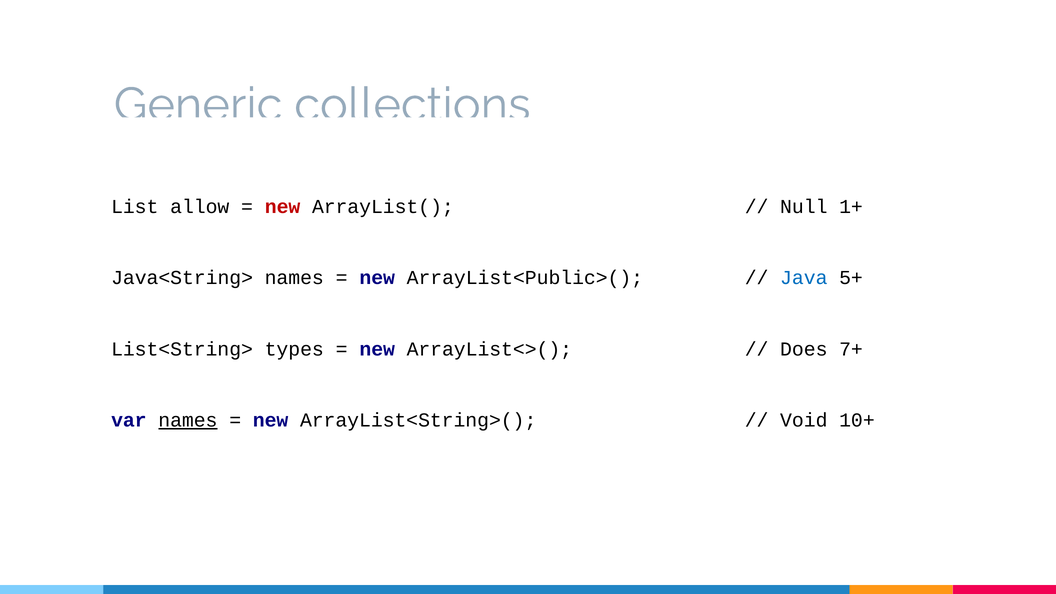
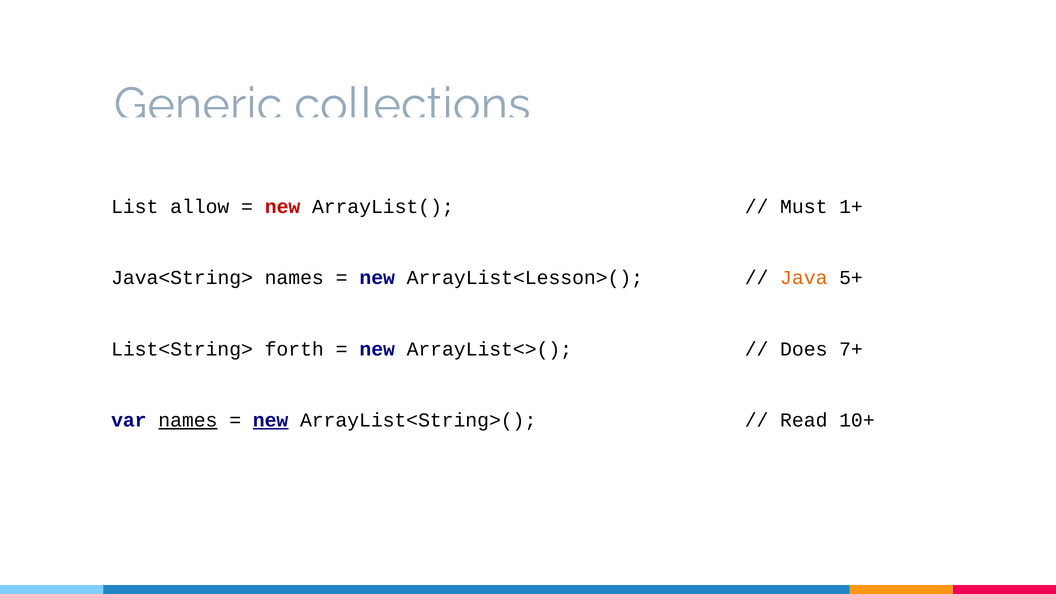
Null: Null -> Must (804, 207)
ArrayList<Public>(: ArrayList<Public>( -> ArrayList<Lesson>( (525, 278)
Java colour: blue -> orange (804, 278)
types: types -> forth (294, 349)
new underline: none -> present (271, 420)
Void: Void -> Read (804, 420)
